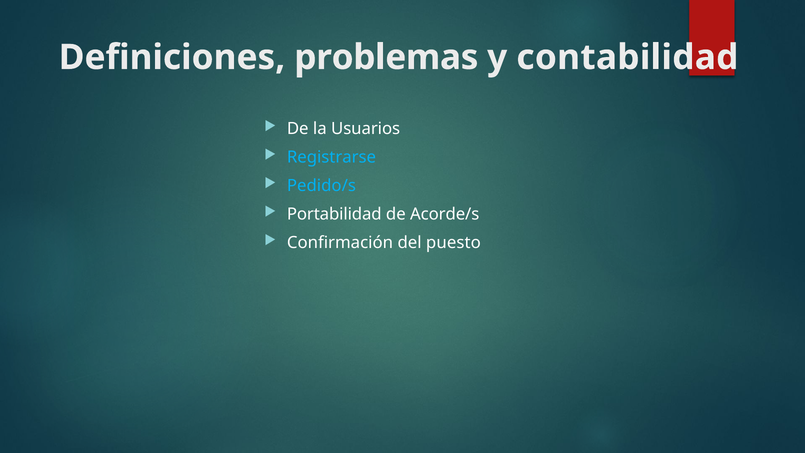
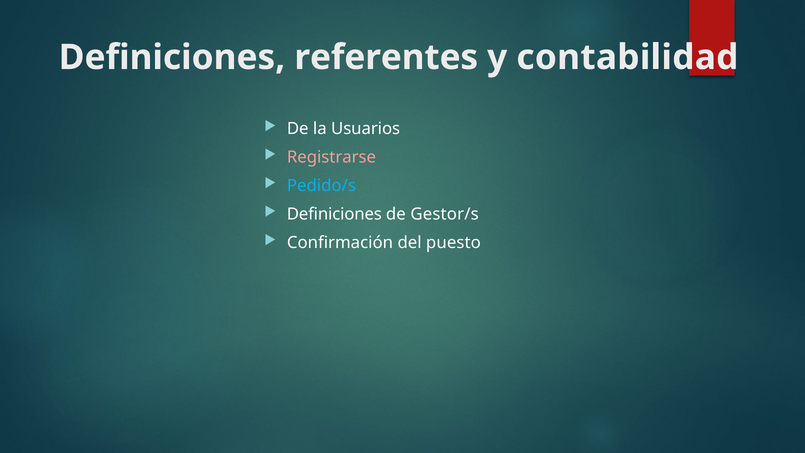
problemas: problemas -> referentes (386, 57)
Registrarse colour: light blue -> pink (331, 157)
Portabilidad: Portabilidad -> Definiciones (334, 214)
Acorde/s: Acorde/s -> Gestor/s (445, 214)
